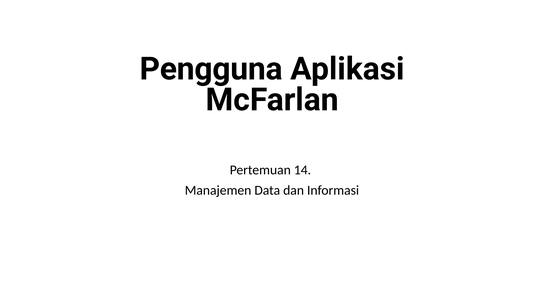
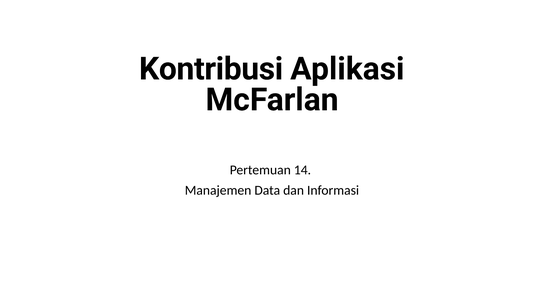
Pengguna: Pengguna -> Kontribusi (211, 69)
